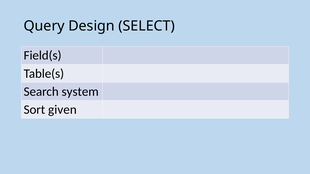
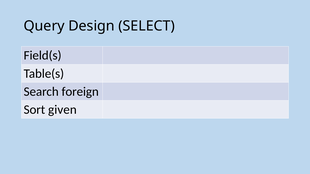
system: system -> foreign (80, 92)
